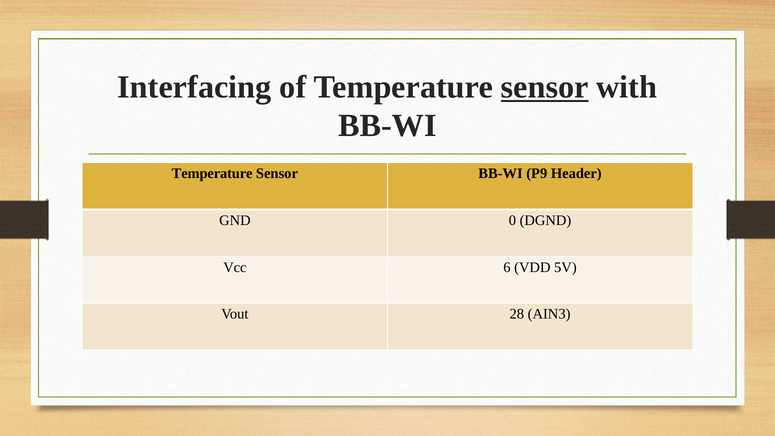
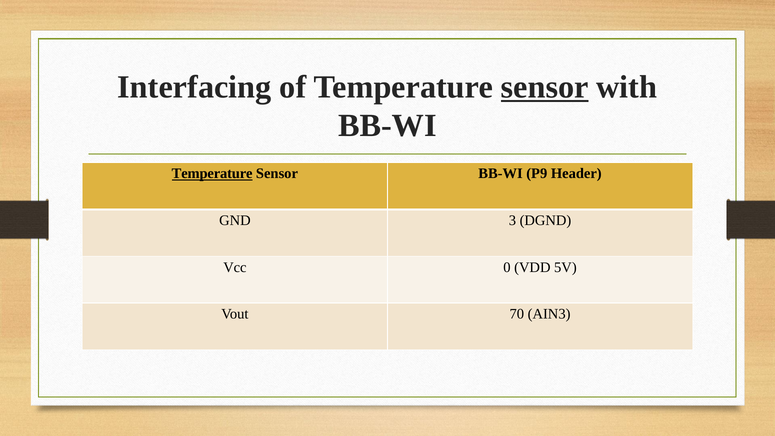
Temperature underline: none -> present (212, 174)
0: 0 -> 3 (512, 220)
6: 6 -> 0 (507, 267)
28: 28 -> 70 (517, 314)
